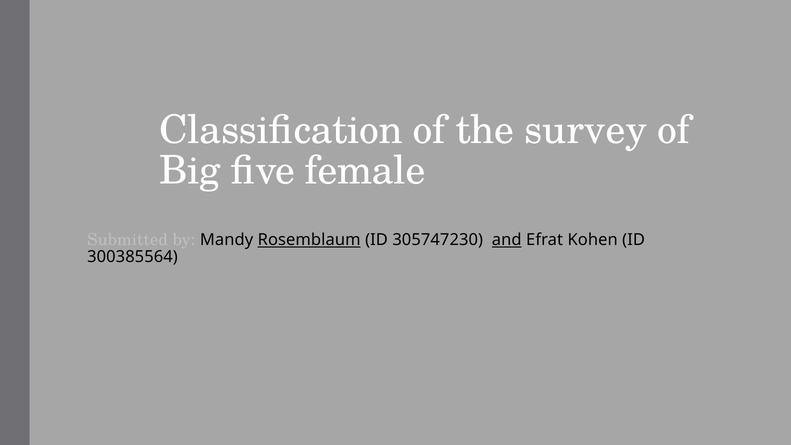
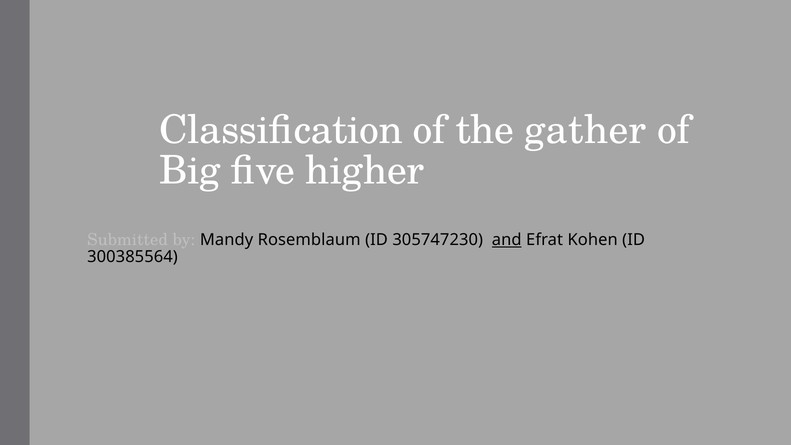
survey: survey -> gather (585, 130)
female: female -> higher (365, 171)
Rosemblaum underline: present -> none (309, 240)
